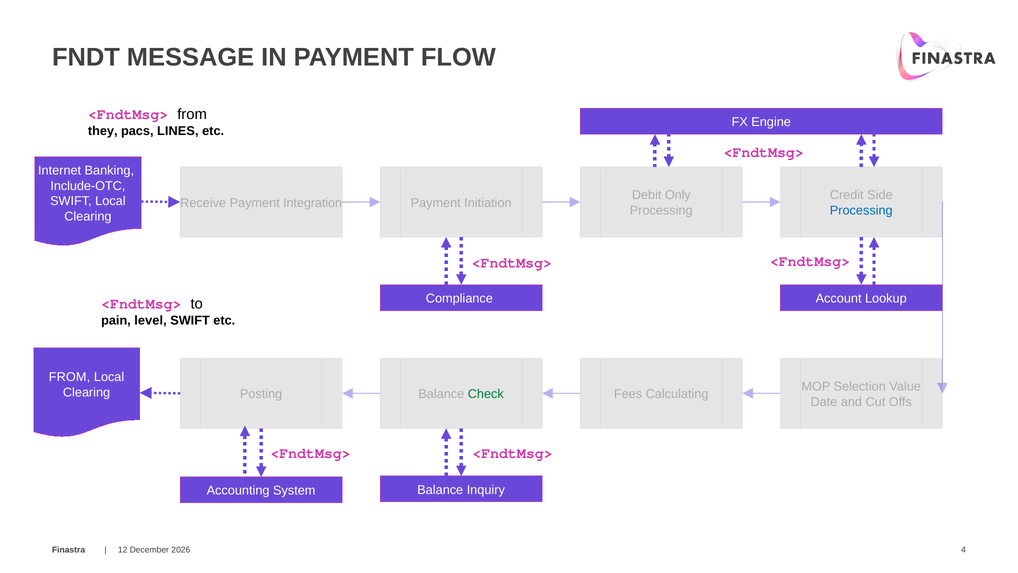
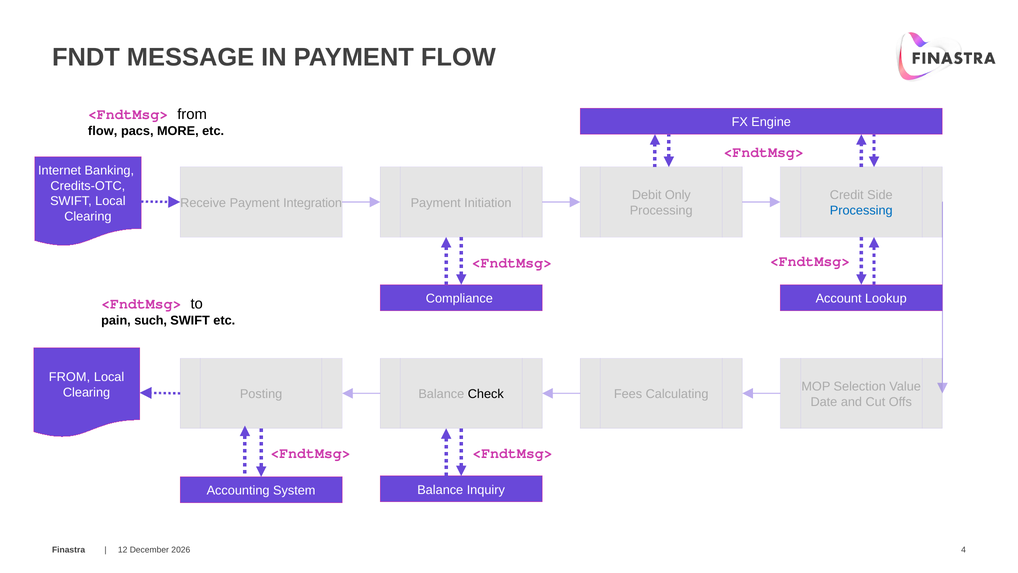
they: they -> flow (103, 131)
LINES: LINES -> MORE (178, 131)
Include-OTC: Include-OTC -> Credits-OTC (88, 186)
level: level -> such (151, 320)
Check colour: green -> black (486, 394)
